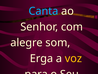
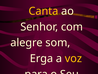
Canta colour: light blue -> yellow (43, 11)
